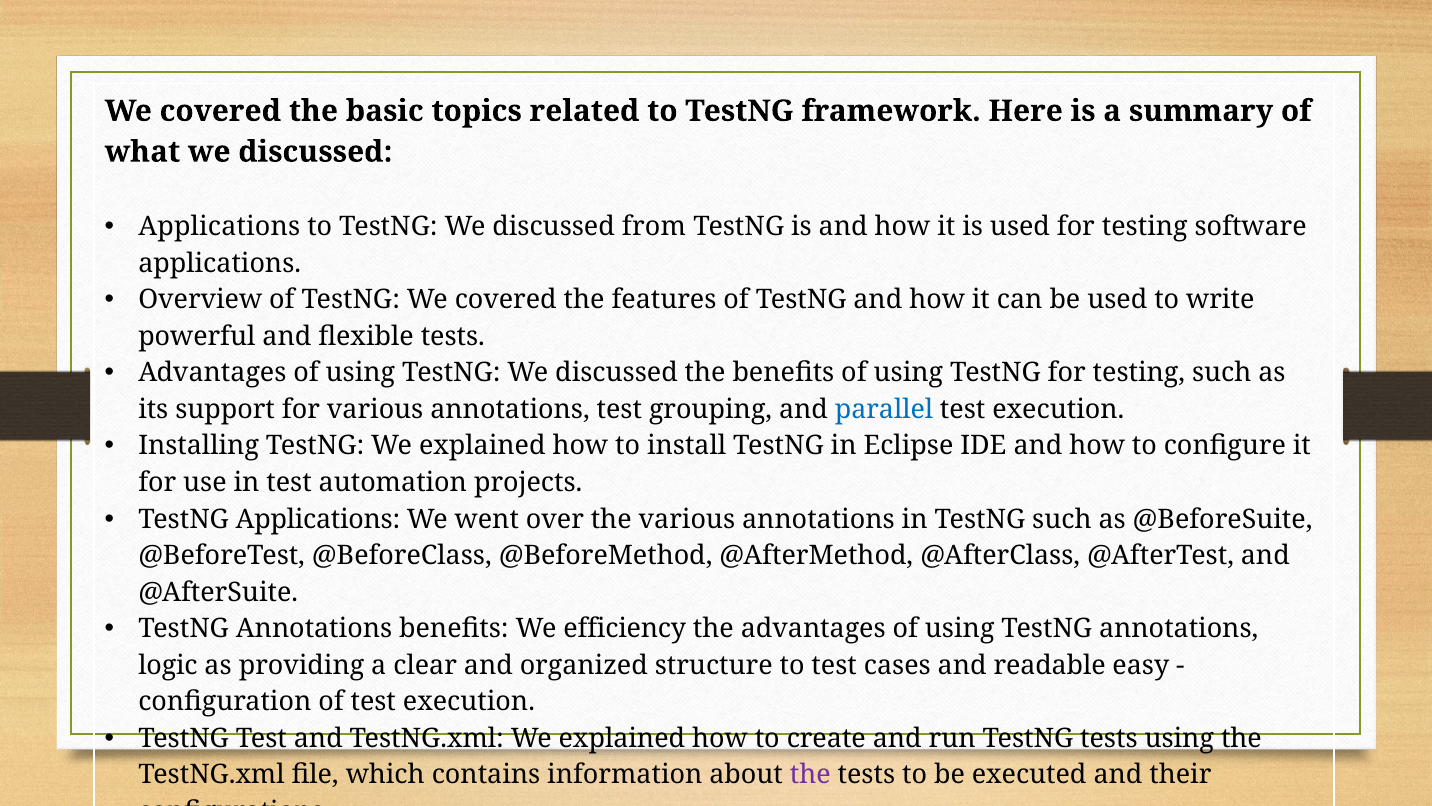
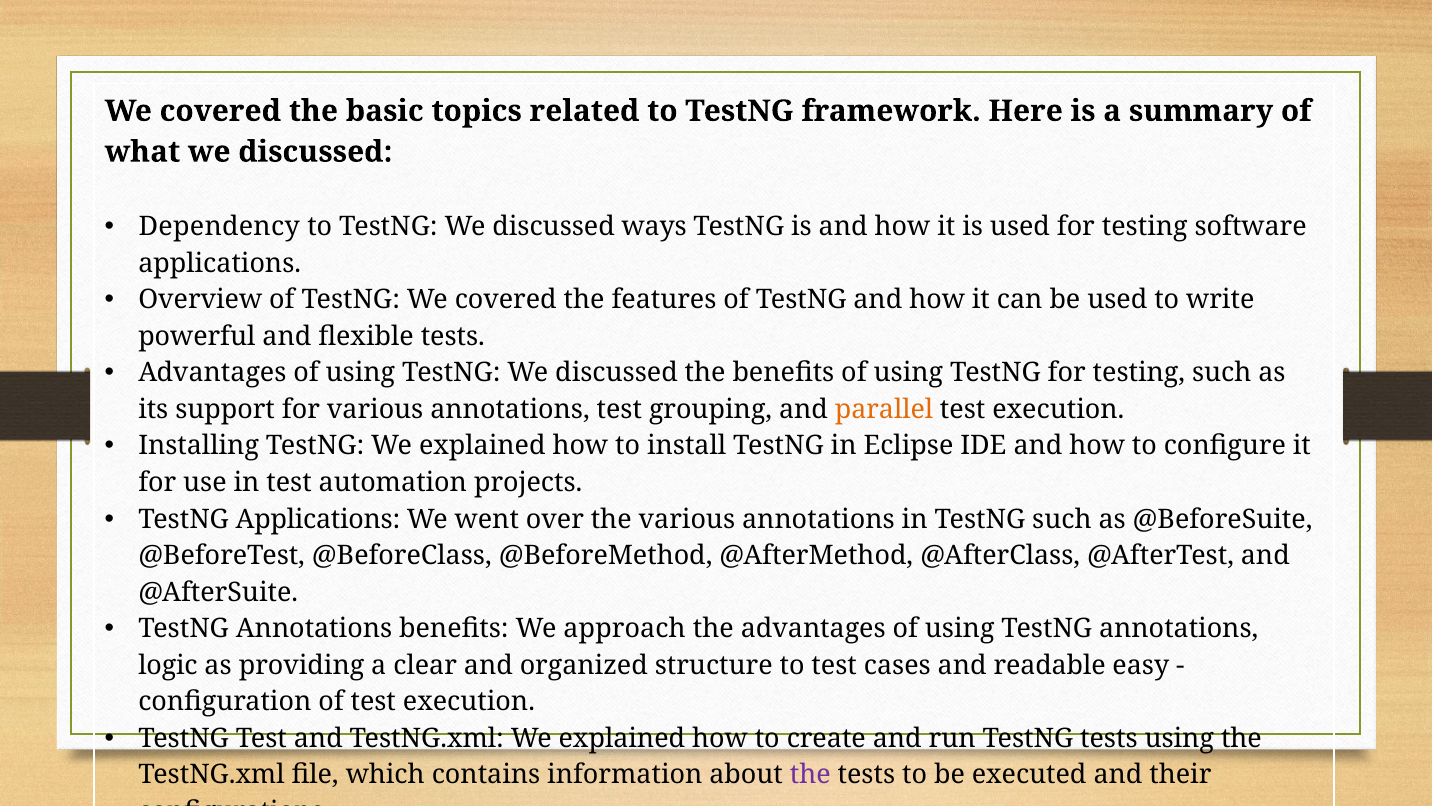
Applications: Applications -> Dependency (219, 227)
discussed from: from -> ways (654, 227)
parallel colour: blue -> orange (884, 409)
efficiency: efficiency -> approach (625, 629)
